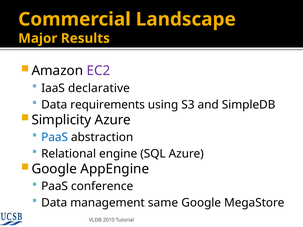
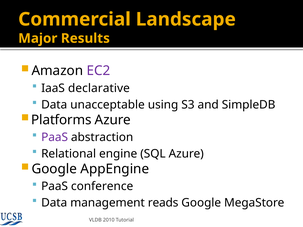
requirements: requirements -> unacceptable (108, 105)
Simplicity: Simplicity -> Platforms (61, 120)
PaaS colour: blue -> purple (55, 137)
same: same -> reads (163, 203)
